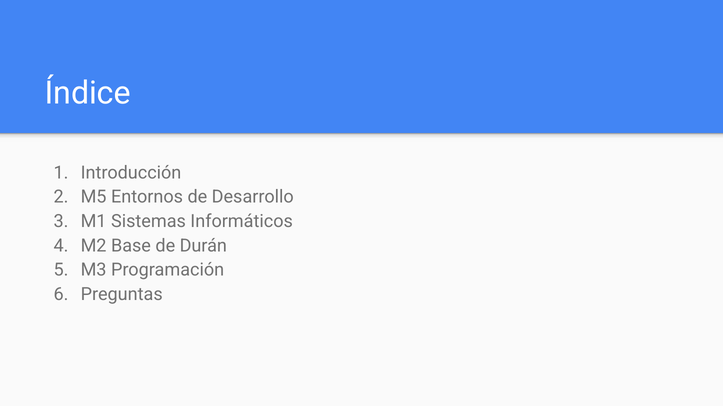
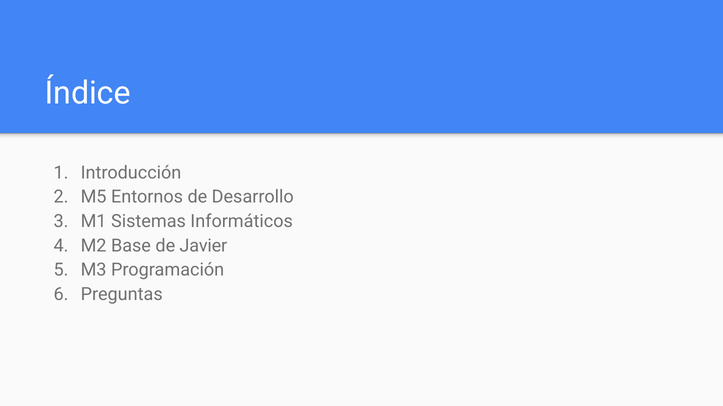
Durán: Durán -> Javier (203, 246)
